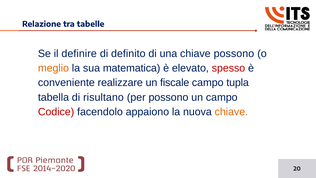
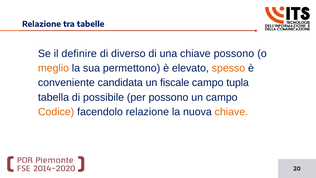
definito: definito -> diverso (128, 54)
matematica: matematica -> permettono (132, 68)
spesso colour: red -> orange (228, 68)
realizzare: realizzare -> candidata (120, 83)
risultano: risultano -> possibile (104, 97)
Codice colour: red -> orange (56, 112)
facendolo appaiono: appaiono -> relazione (147, 112)
